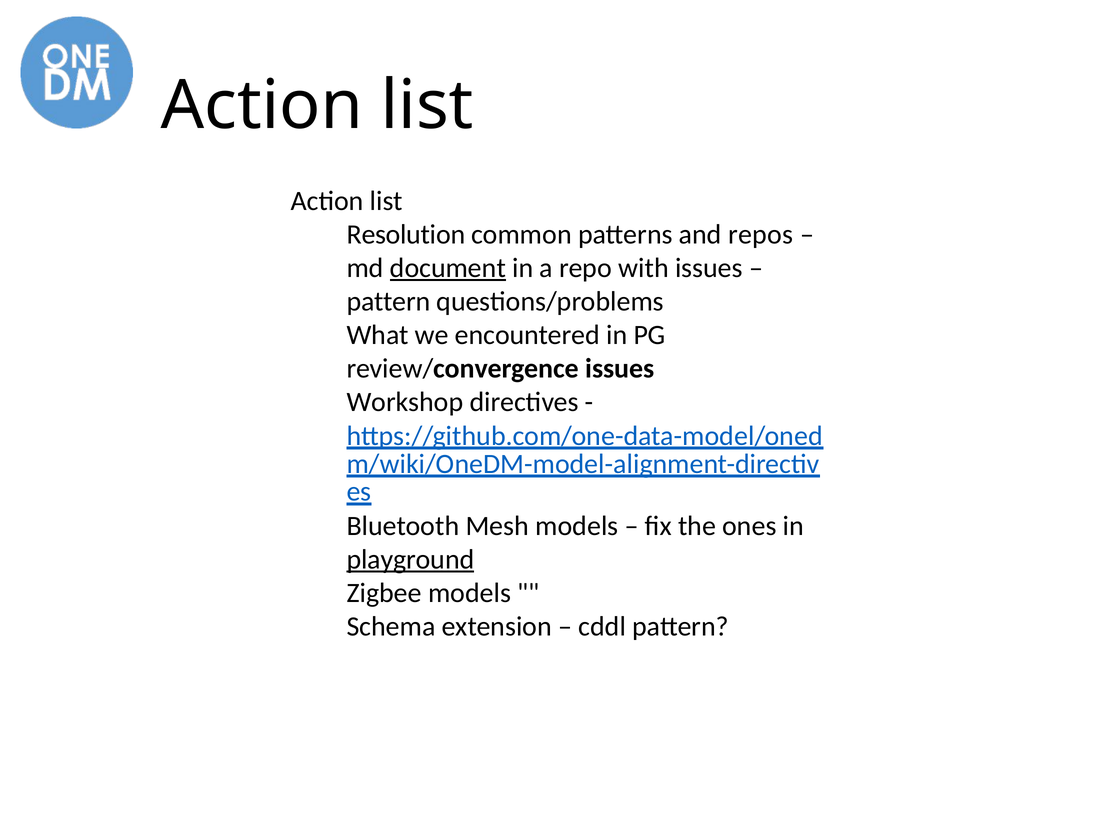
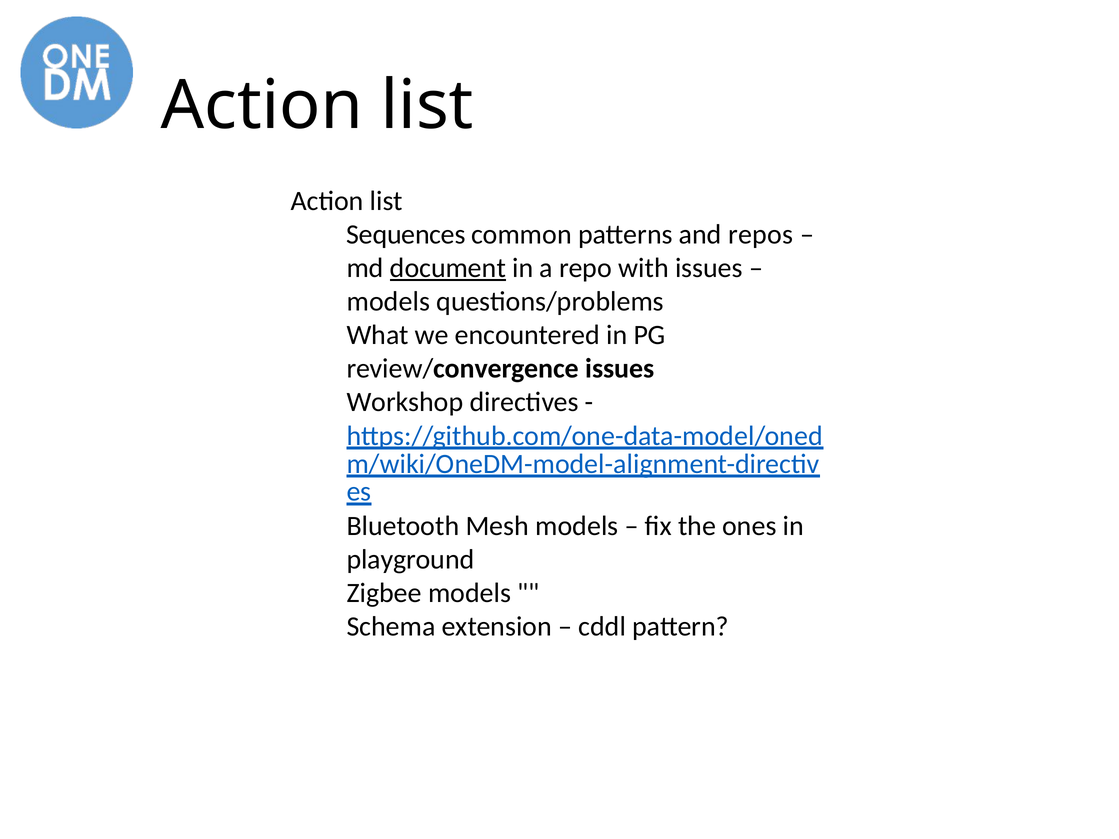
Resolution: Resolution -> Sequences (406, 235)
pattern: pattern -> models (388, 302)
playground underline: present -> none (410, 560)
